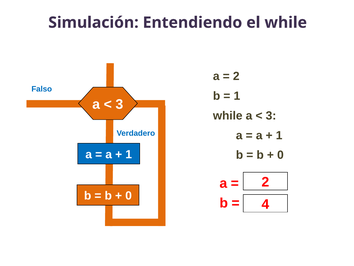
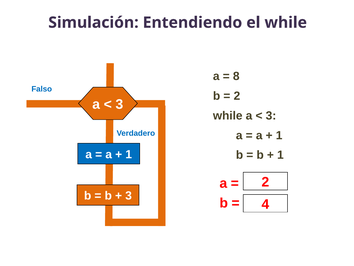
2: 2 -> 8 (236, 76)
1: 1 -> 2 (237, 96)
0: 0 -> 1 (280, 155)
0: 0 -> 3 (129, 195)
